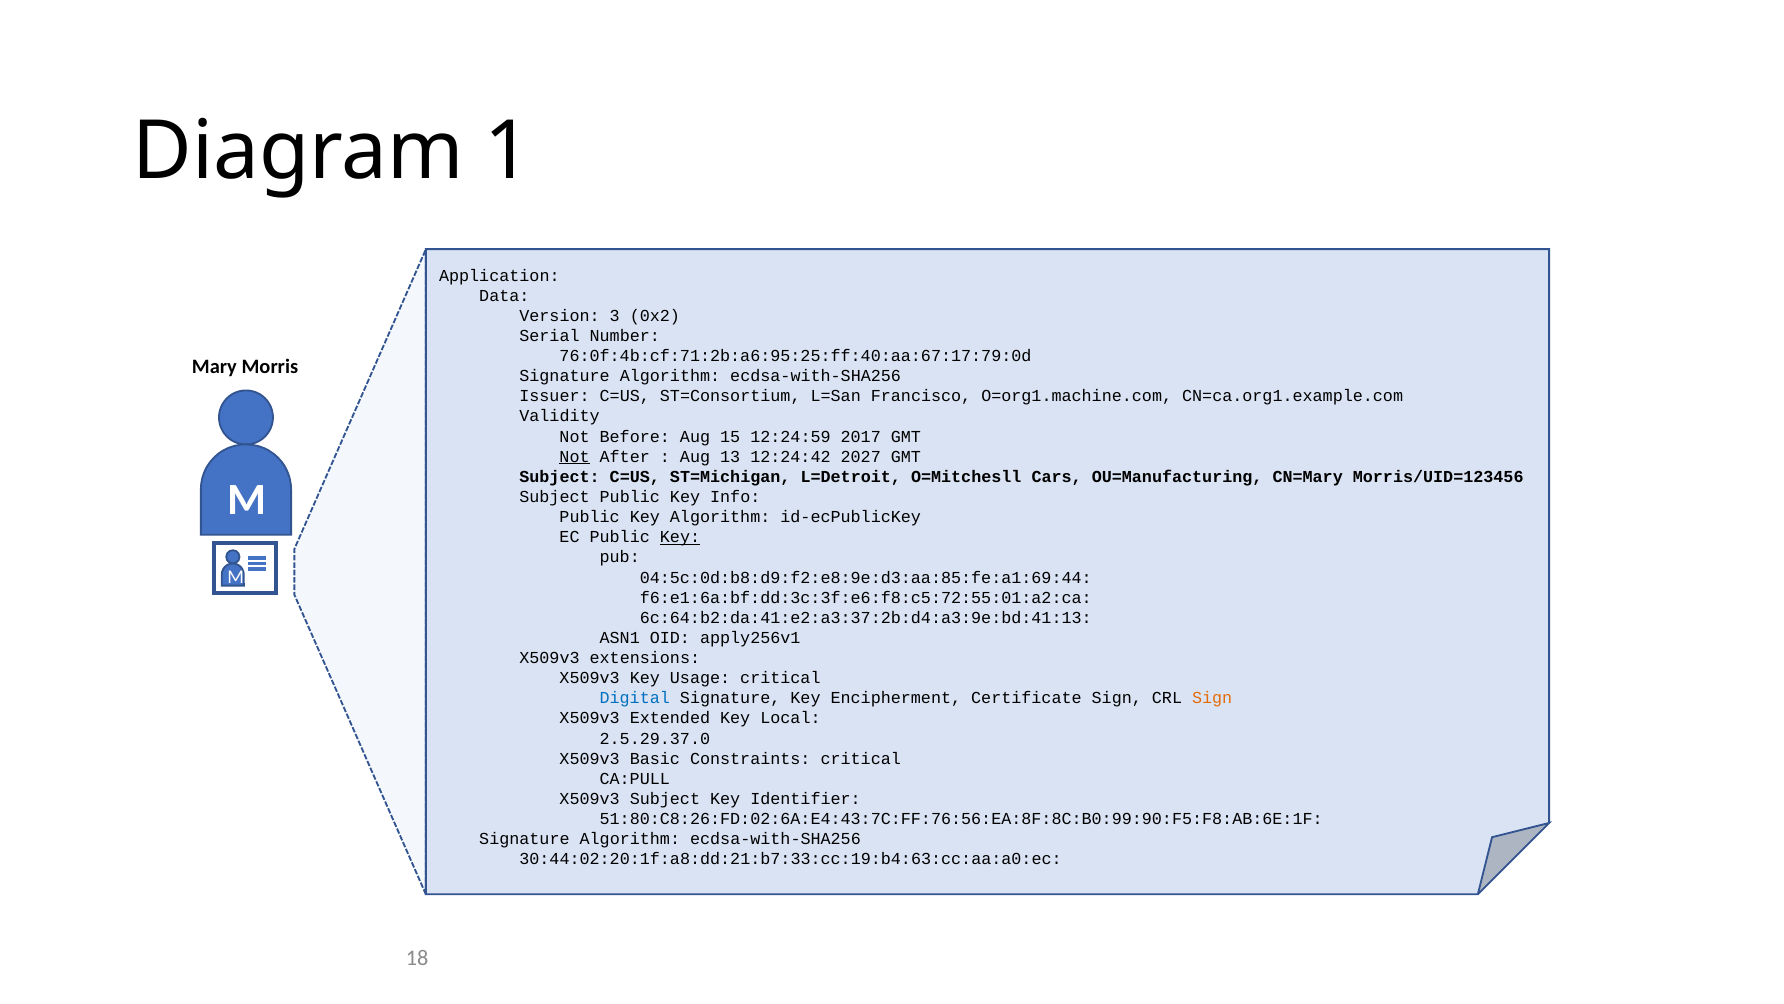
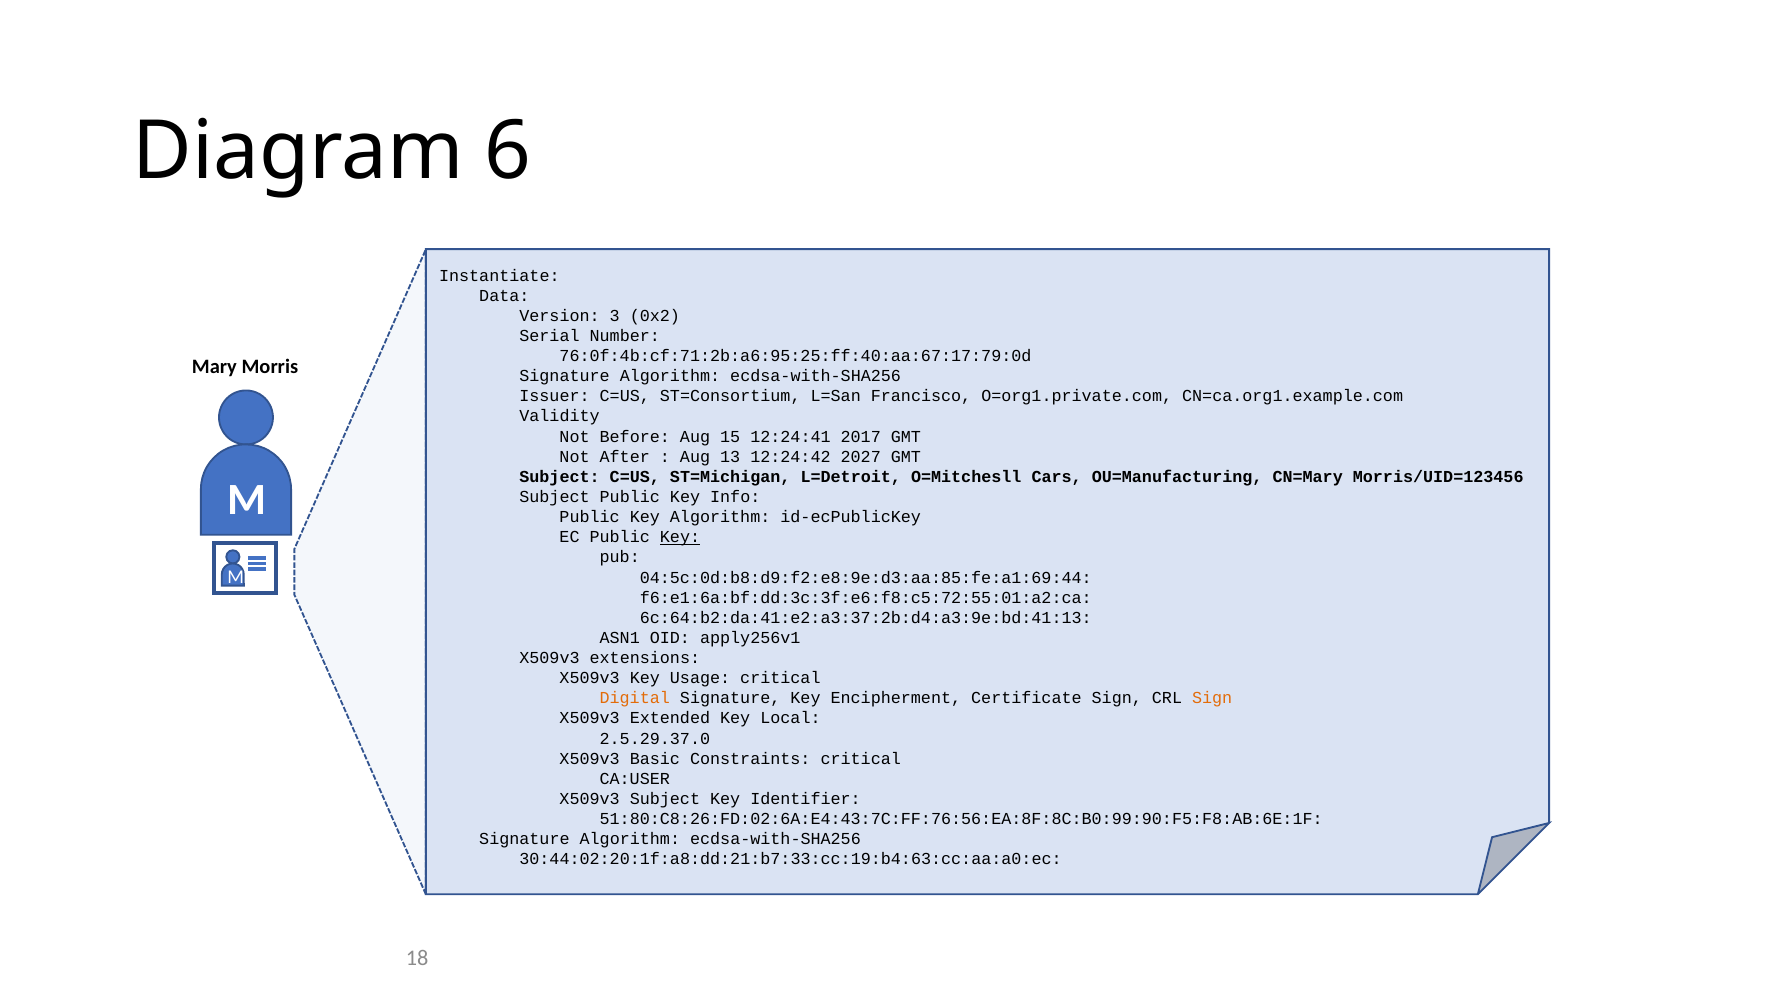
1: 1 -> 6 (508, 152)
Application: Application -> Instantiate (499, 275)
O=org1.machine.com: O=org1.machine.com -> O=org1.private.com (1077, 396)
12:24:59: 12:24:59 -> 12:24:41 (790, 436)
Not underline: present -> none (575, 456)
Digital colour: blue -> orange (635, 698)
CA:PULL: CA:PULL -> CA:USER (635, 778)
